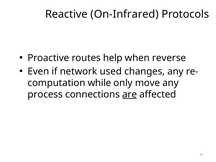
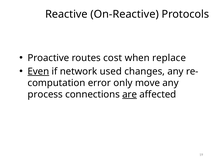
On-Infrared: On-Infrared -> On-Reactive (125, 14)
help: help -> cost (113, 58)
reverse: reverse -> replace (169, 58)
Even underline: none -> present (38, 71)
while: while -> error (99, 83)
